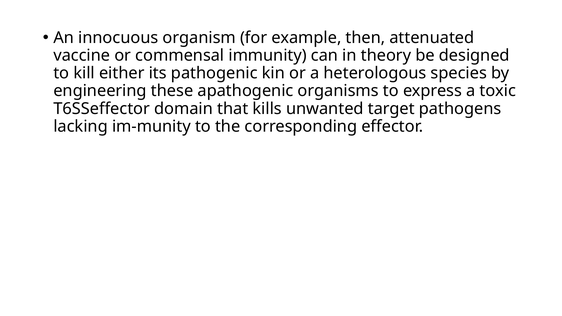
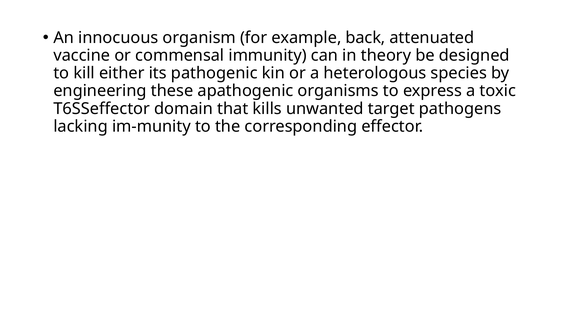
then: then -> back (365, 38)
